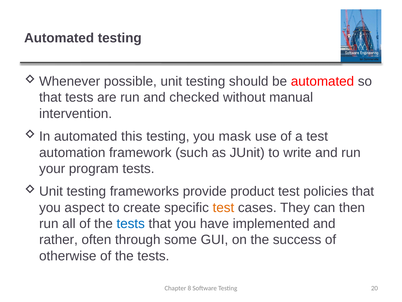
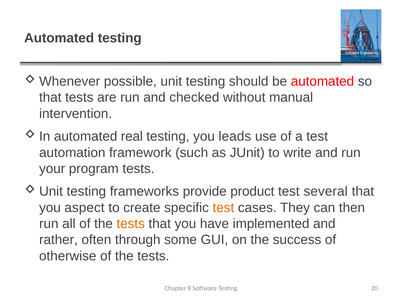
this: this -> real (132, 136)
mask: mask -> leads (235, 136)
policies: policies -> several (326, 191)
tests colour: blue -> orange (131, 223)
